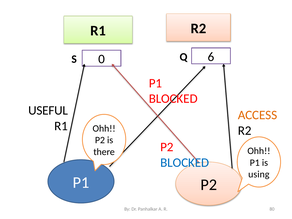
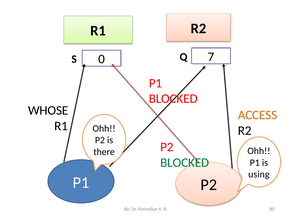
6: 6 -> 7 (211, 57)
USEFUL: USEFUL -> WHOSE (48, 110)
BLOCKED colour: blue -> green (185, 163)
